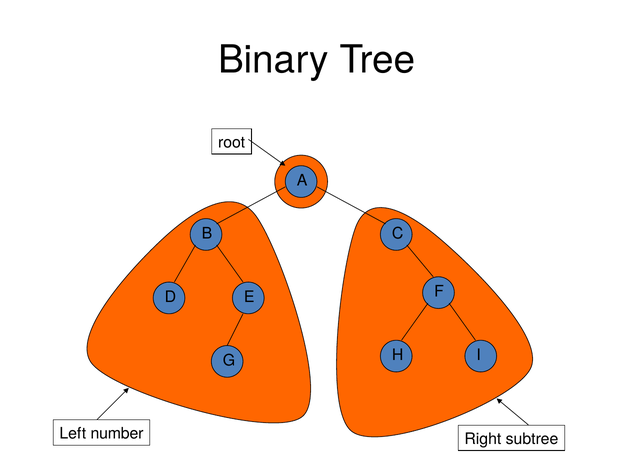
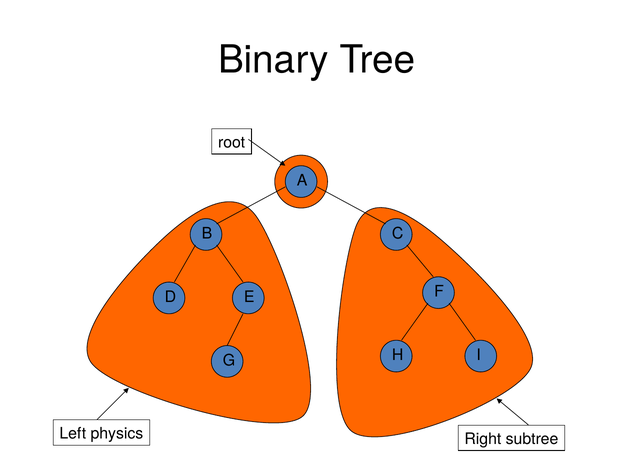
number: number -> physics (117, 433)
